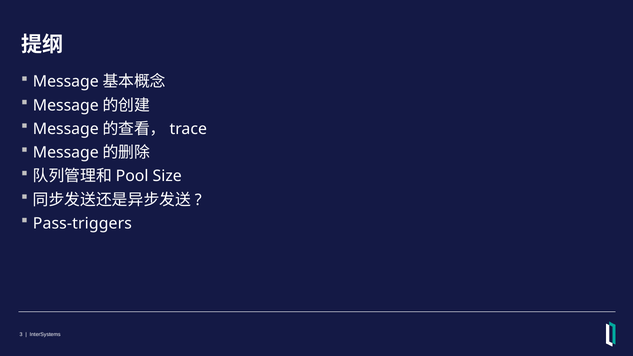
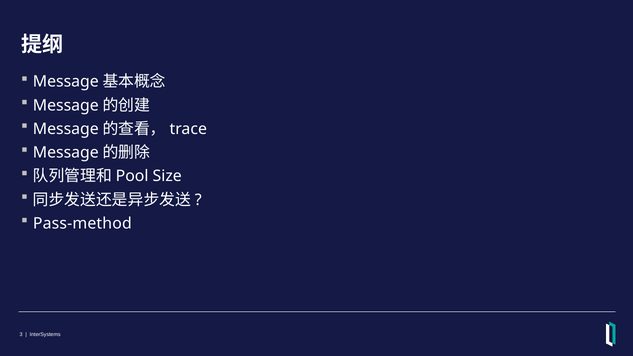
Pass-triggers: Pass-triggers -> Pass-method (82, 223)
